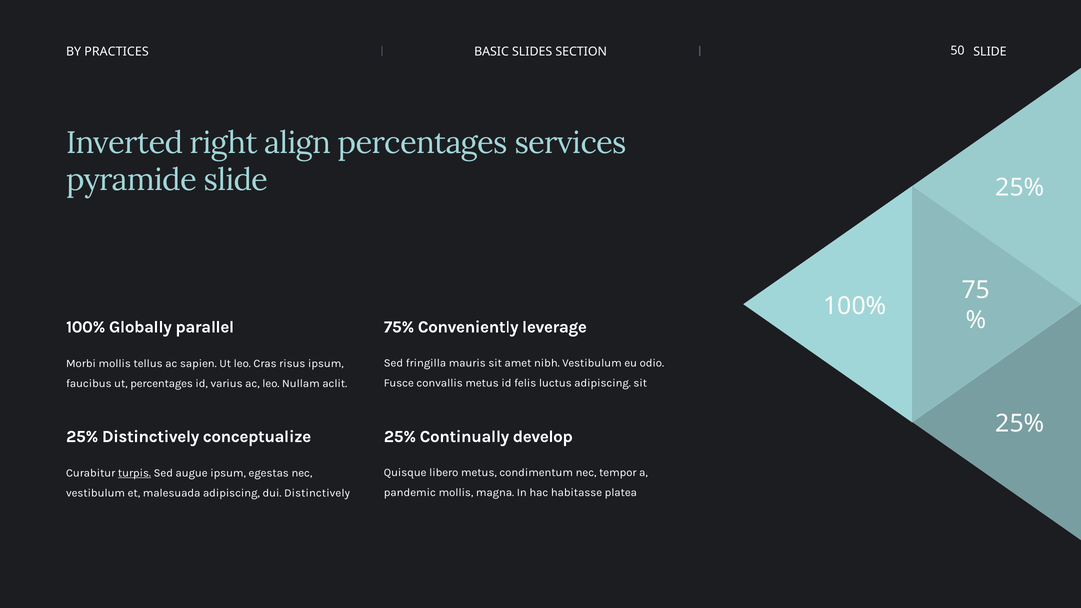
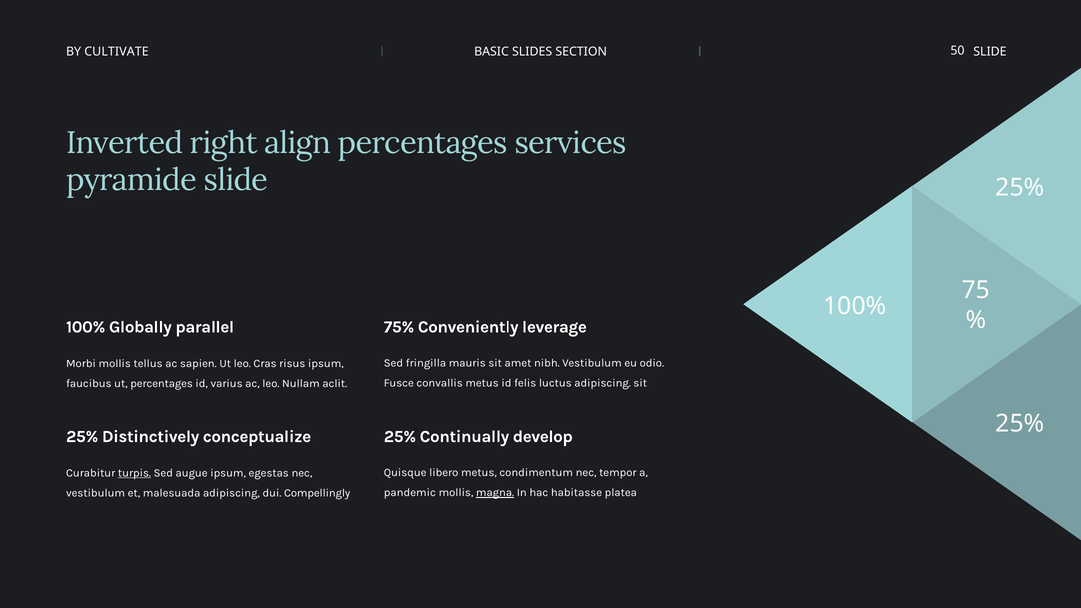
PRACTICES: PRACTICES -> CULTIVATE (117, 52)
magna underline: none -> present (495, 493)
dui Distinctively: Distinctively -> Compellingly (317, 493)
